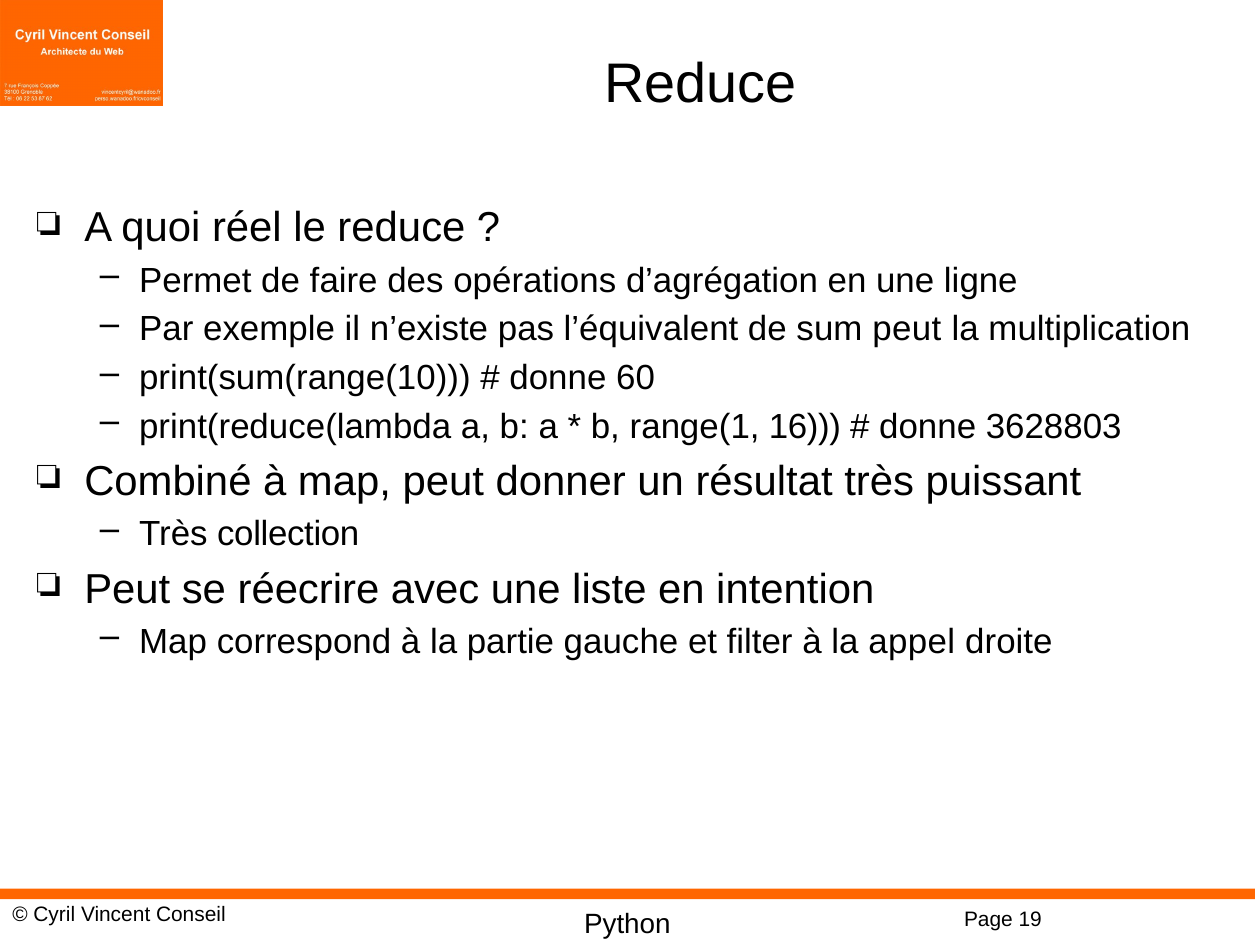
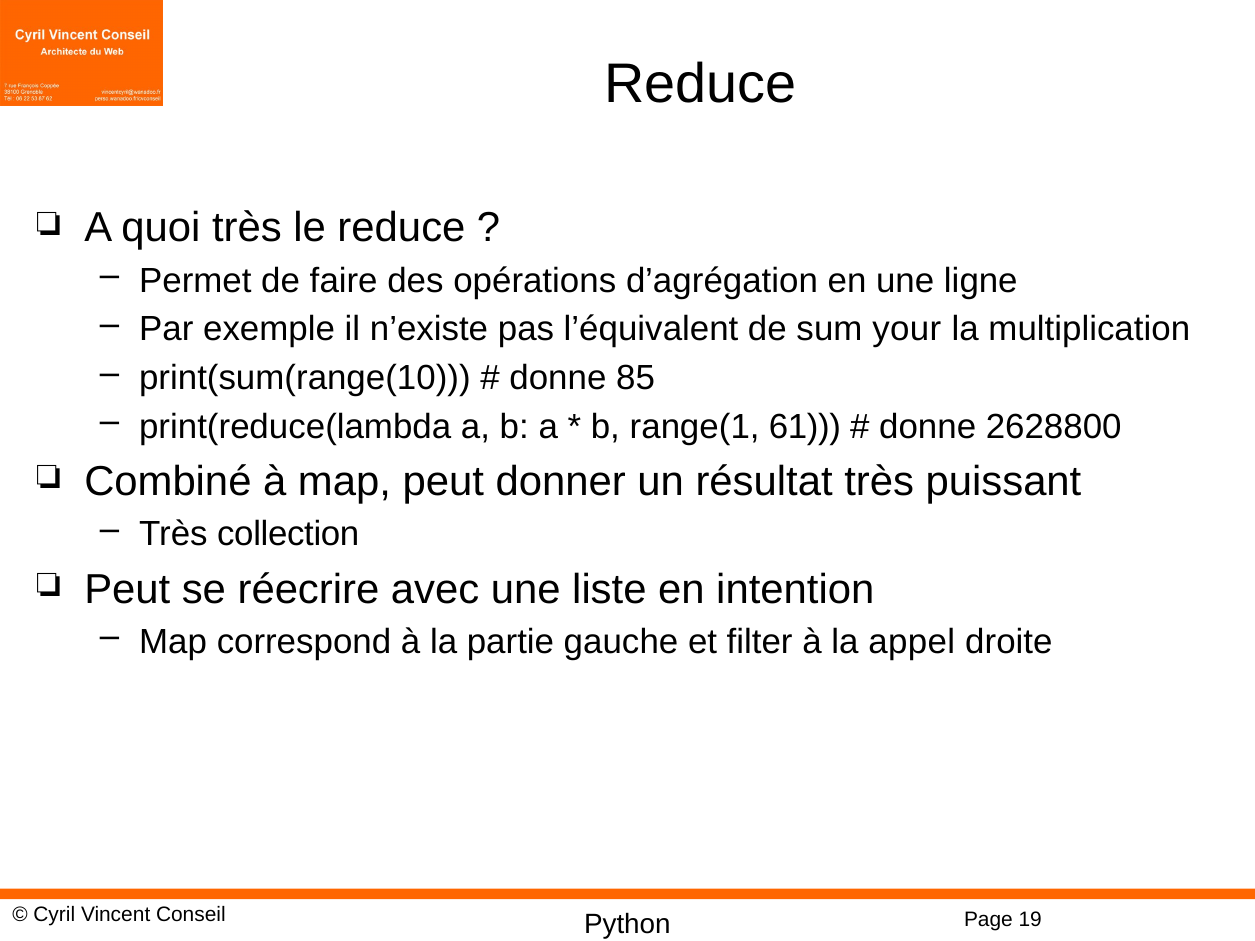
quoi réel: réel -> très (247, 228)
sum peut: peut -> your (907, 330)
60: 60 -> 85 (636, 378)
16: 16 -> 61 (805, 427)
3628803: 3628803 -> 2628800 (1054, 427)
